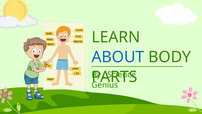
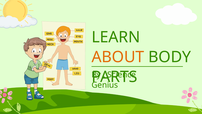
ABOUT colour: blue -> orange (118, 57)
